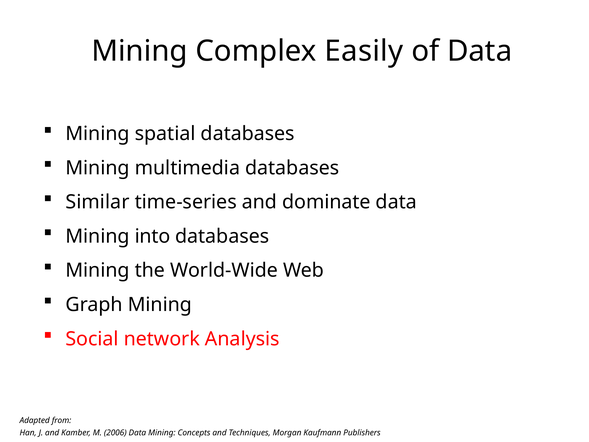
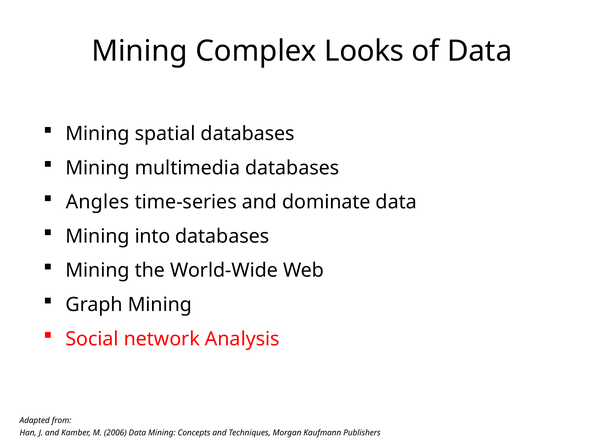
Easily: Easily -> Looks (364, 51)
Similar: Similar -> Angles (97, 202)
